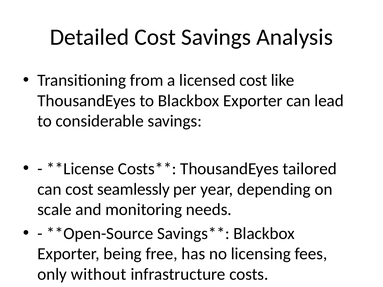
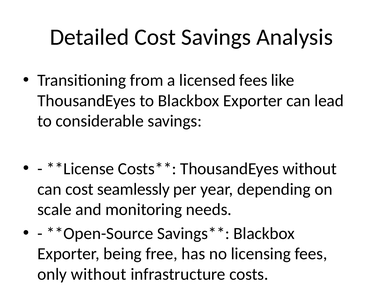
licensed cost: cost -> fees (253, 80)
ThousandEyes tailored: tailored -> without (310, 169)
